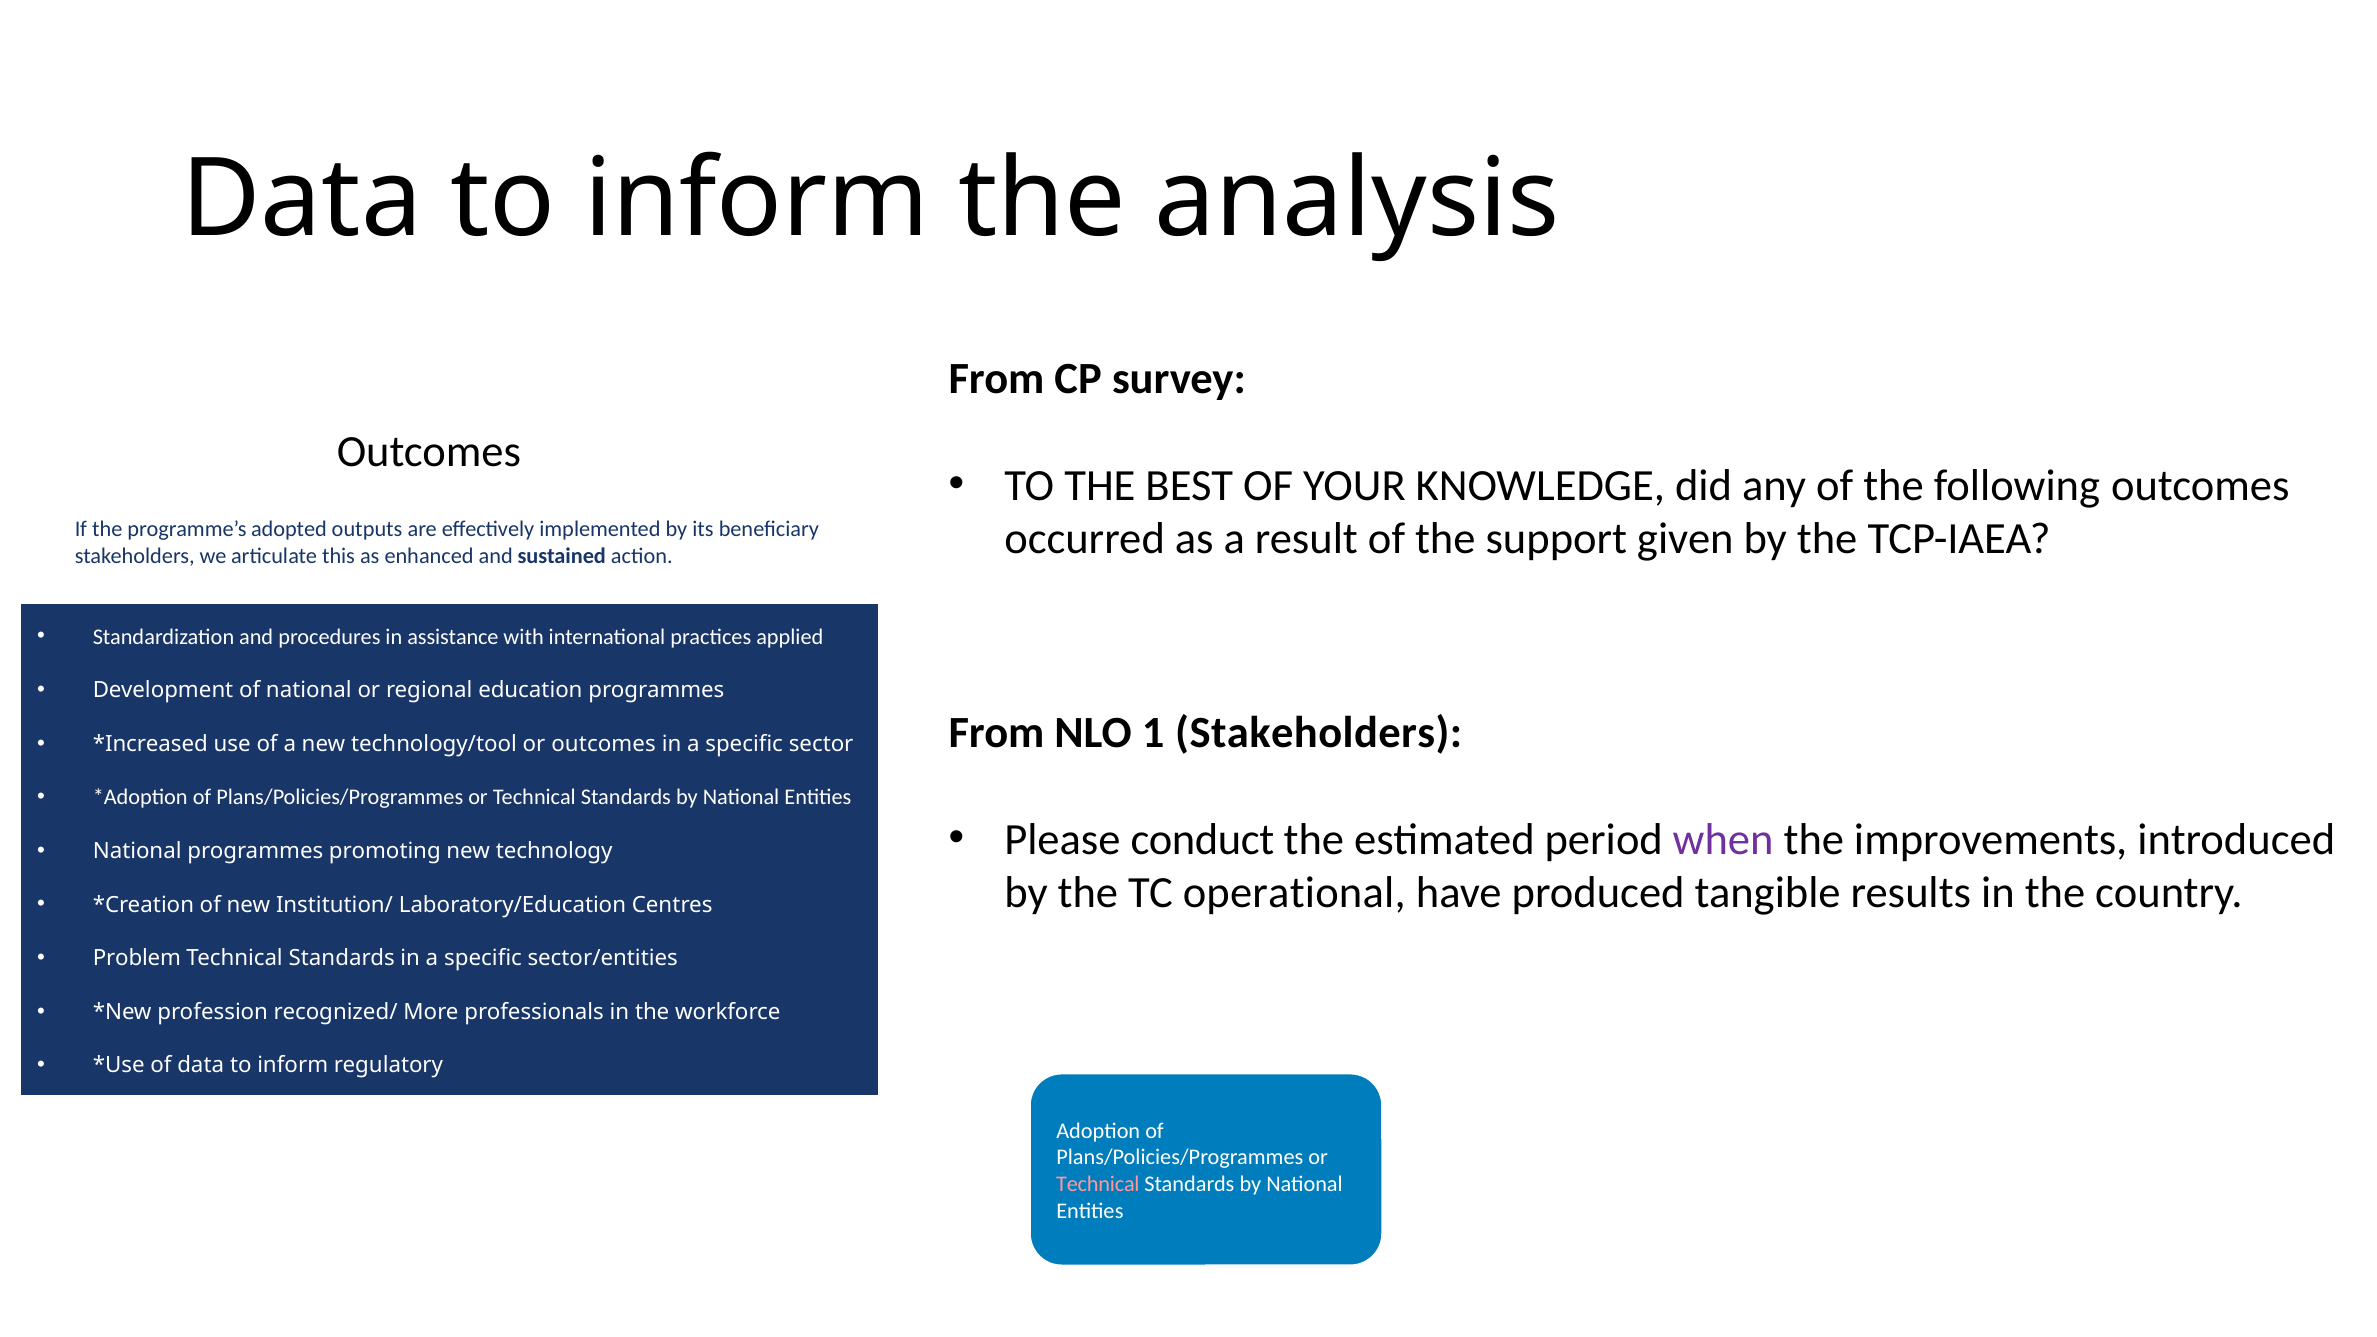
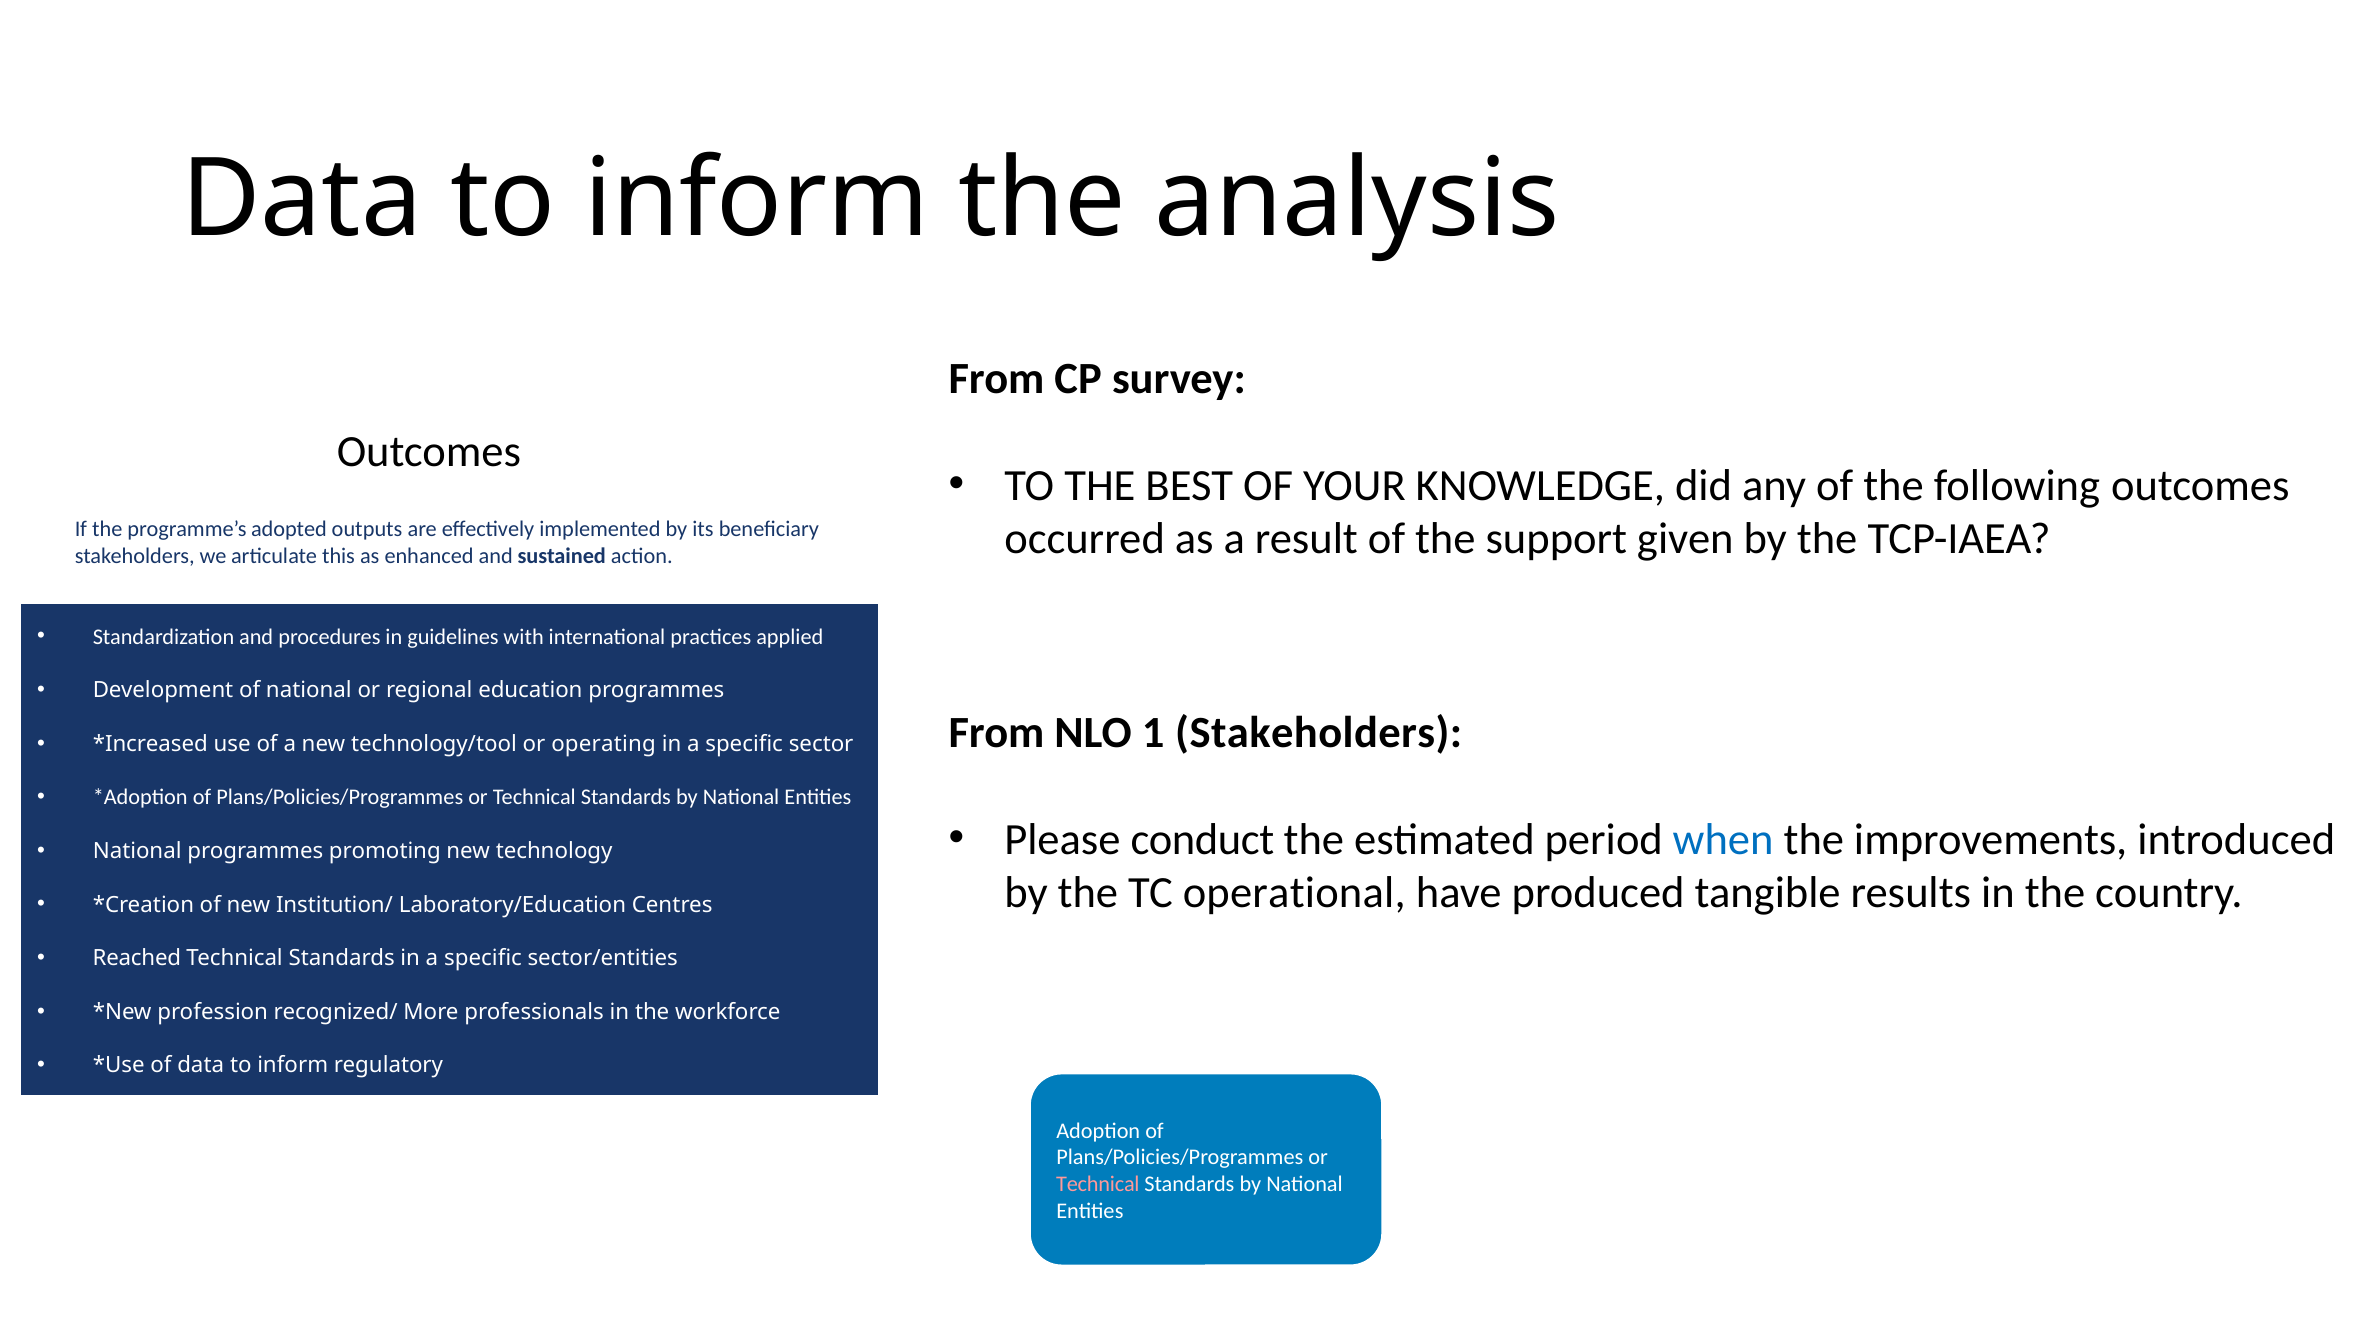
assistance: assistance -> guidelines (453, 637)
or outcomes: outcomes -> operating (604, 744)
when colour: purple -> blue (1723, 840)
Problem: Problem -> Reached (137, 958)
